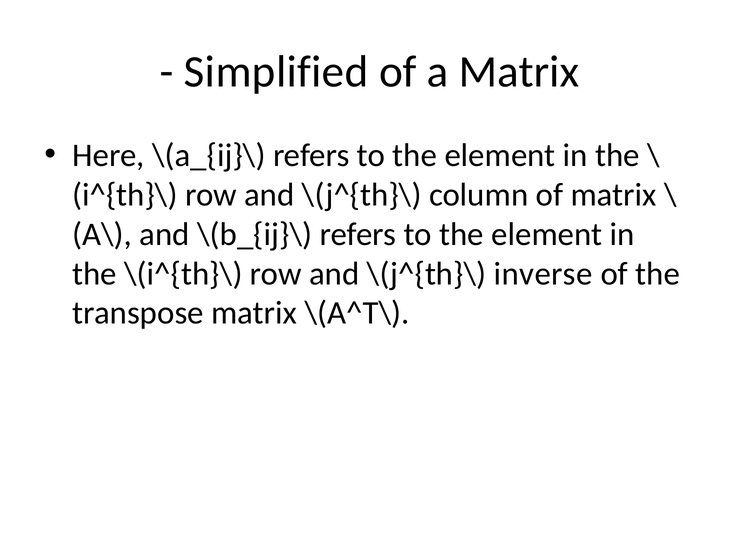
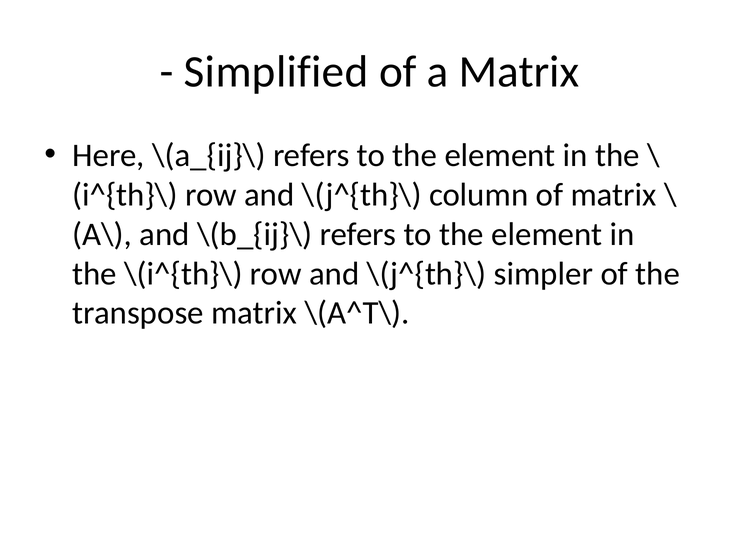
inverse: inverse -> simpler (543, 274)
